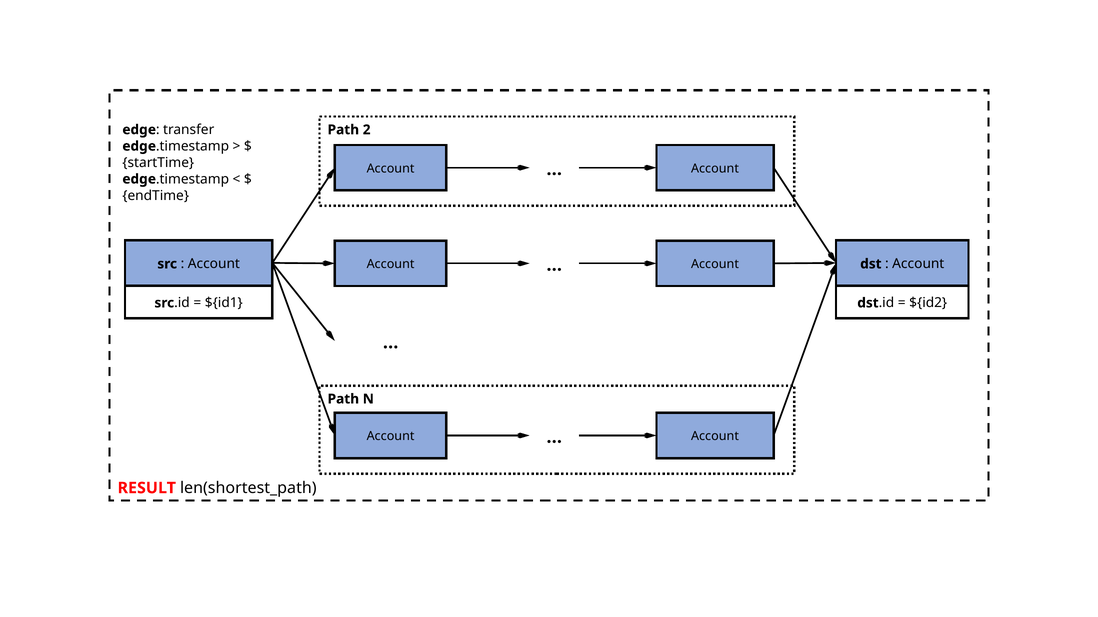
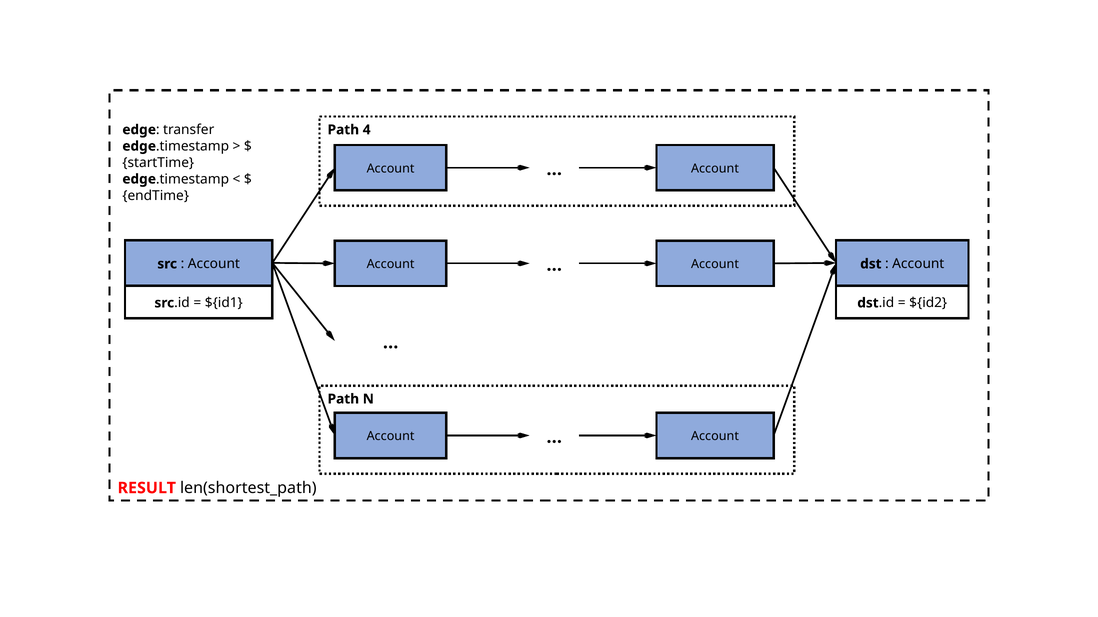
2: 2 -> 4 (367, 130)
